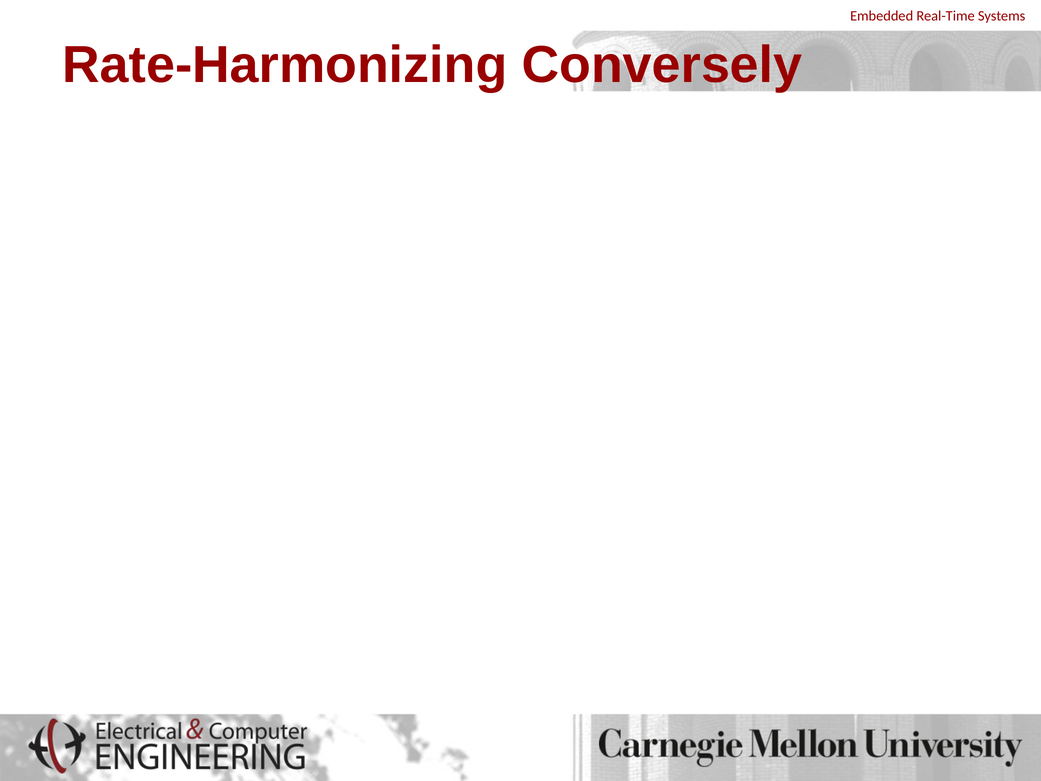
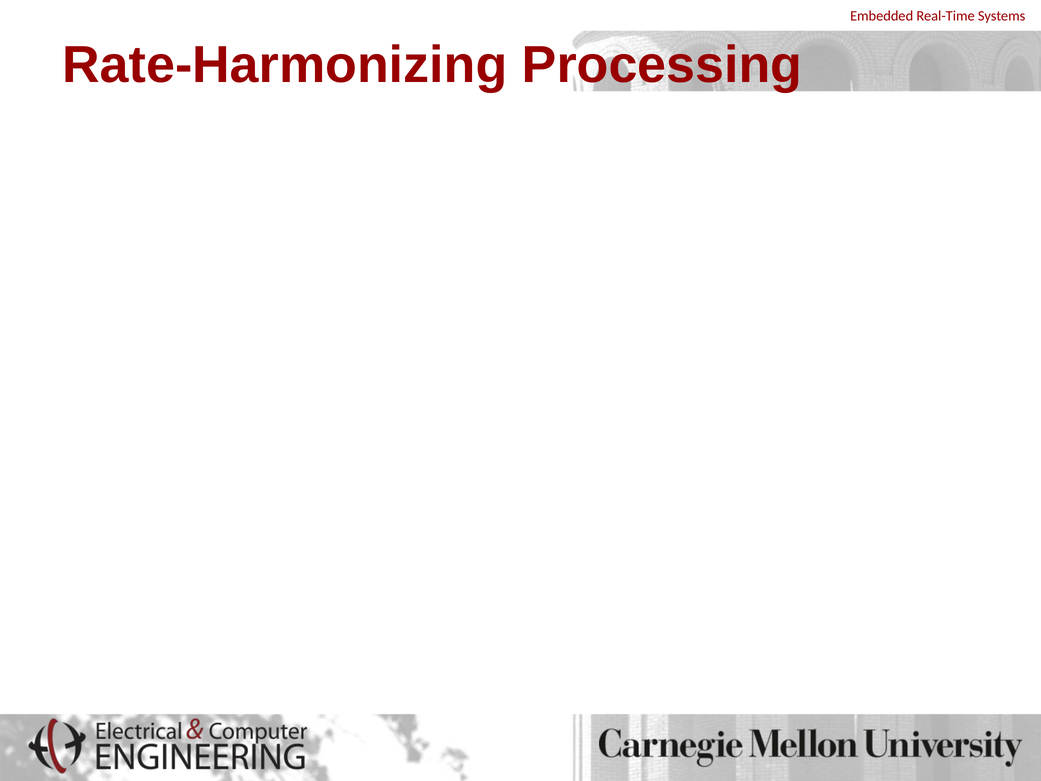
Conversely: Conversely -> Processing (662, 65)
